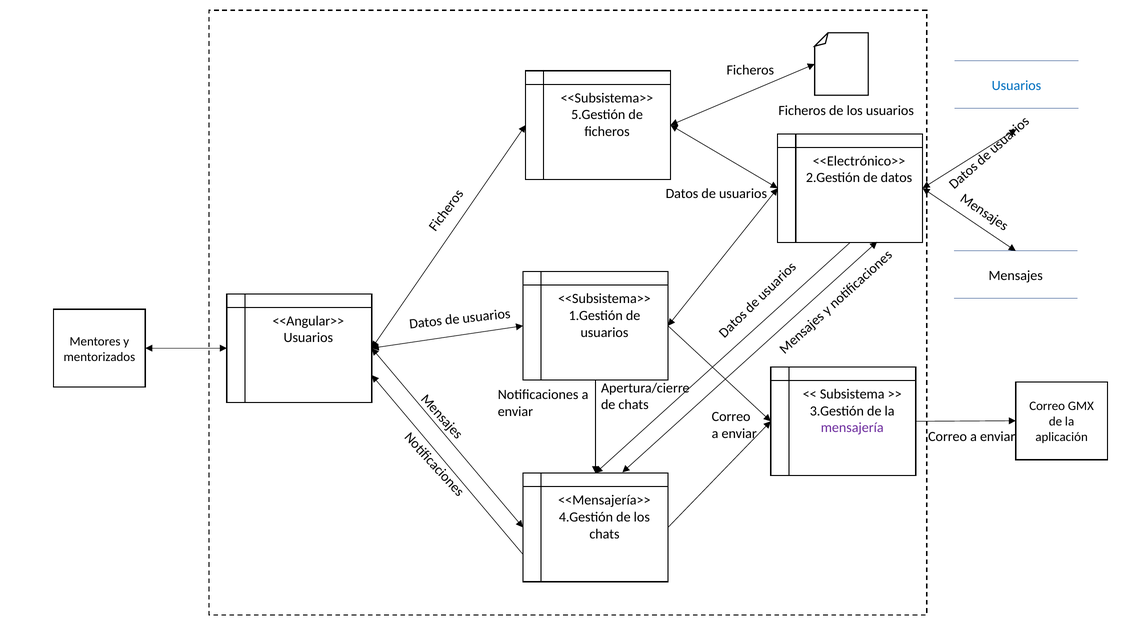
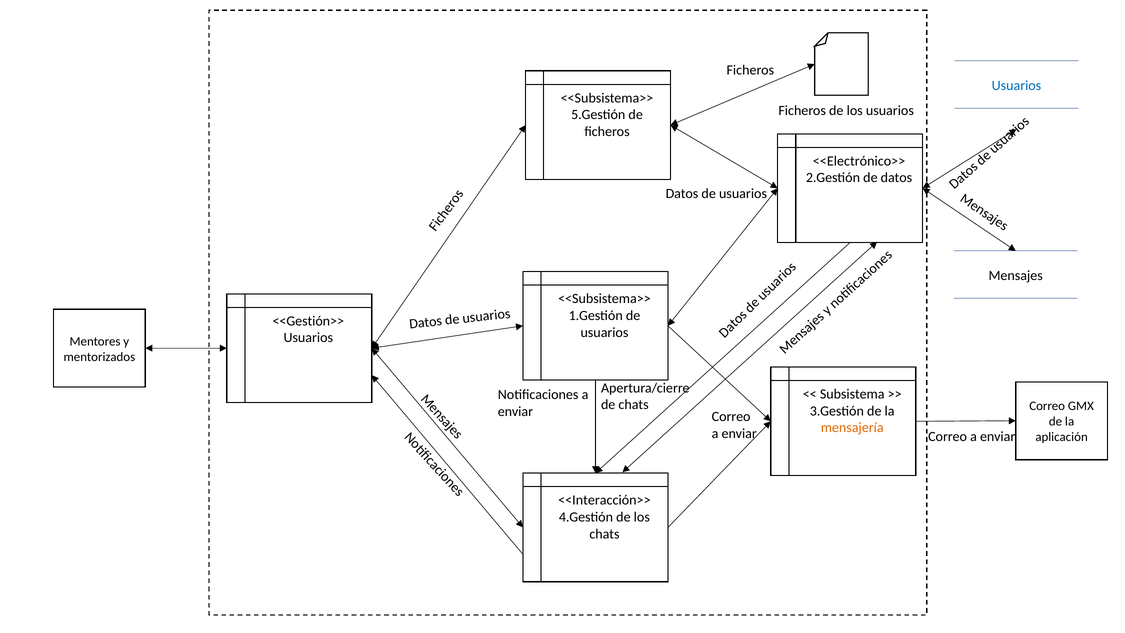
<<Angular>>: <<Angular>> -> <<Gestión>> (308, 321)
mensajería colour: purple -> orange (852, 428)
<<Mensajería>>: <<Mensajería>> -> <<Interacción>> (604, 500)
